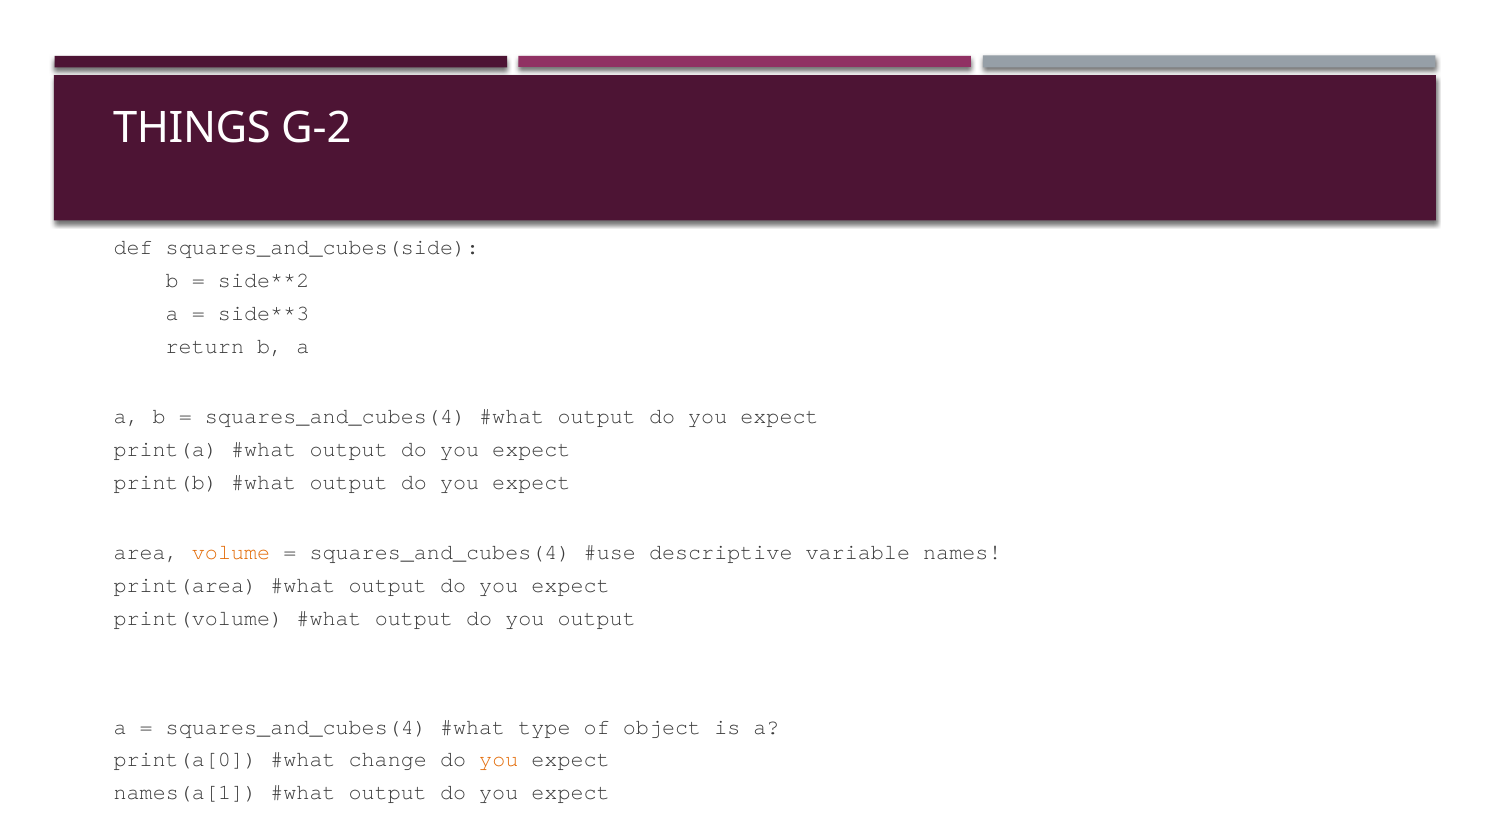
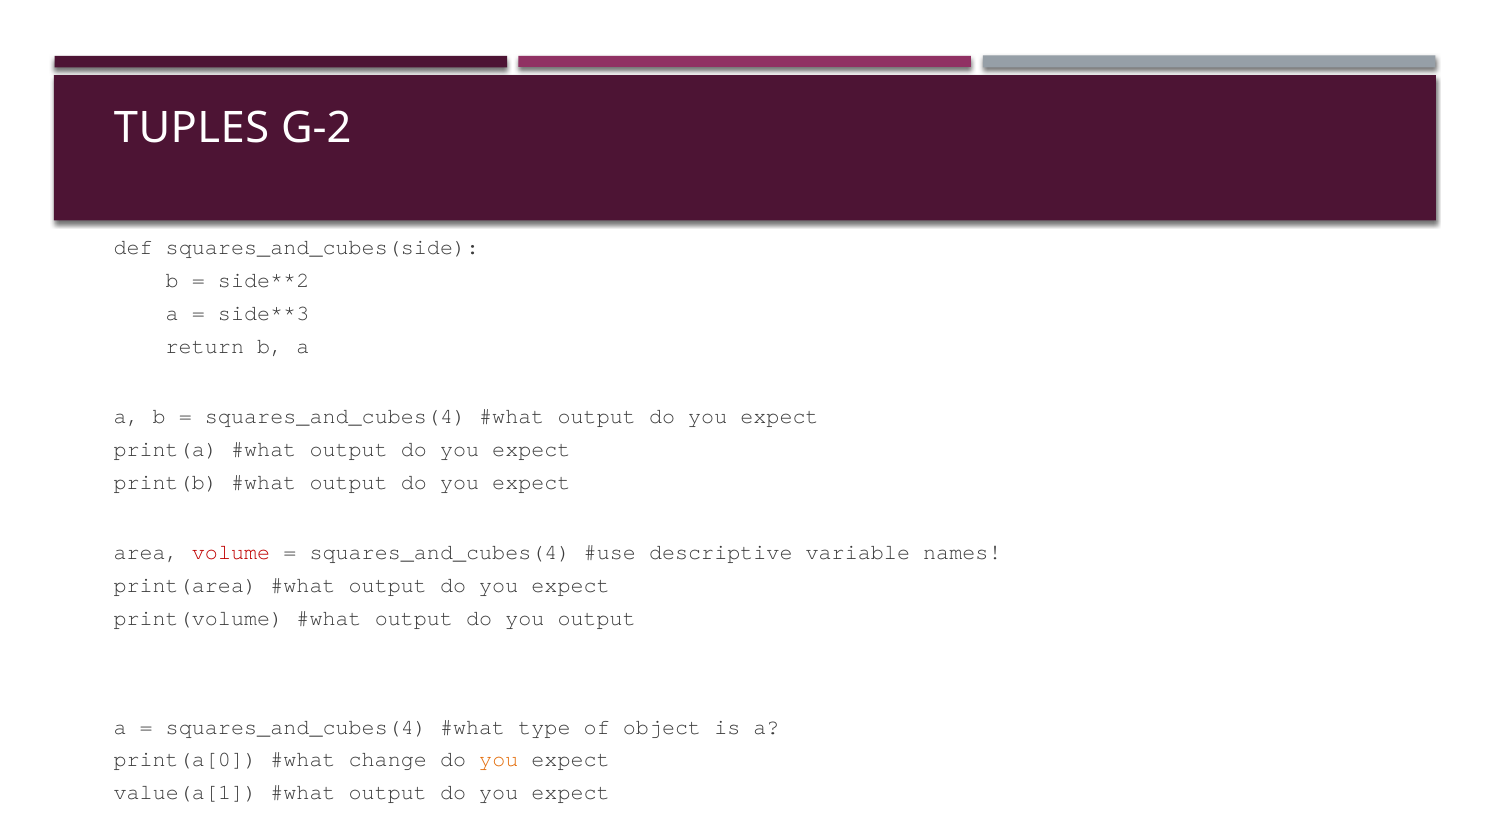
THINGS: THINGS -> TUPLES (192, 129)
volume colour: orange -> red (231, 553)
names(a[1: names(a[1 -> value(a[1 (185, 792)
